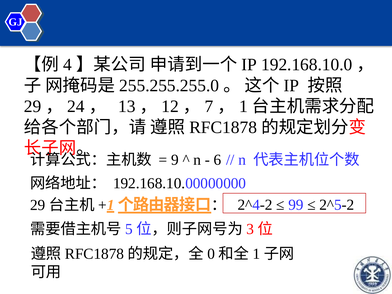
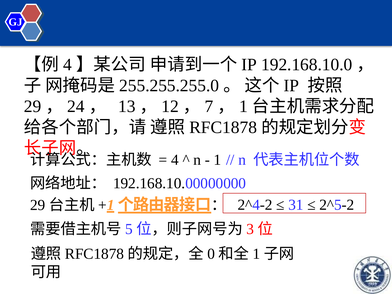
9: 9 -> 4 (175, 160)
6: 6 -> 1 (218, 160)
99: 99 -> 31 (296, 205)
